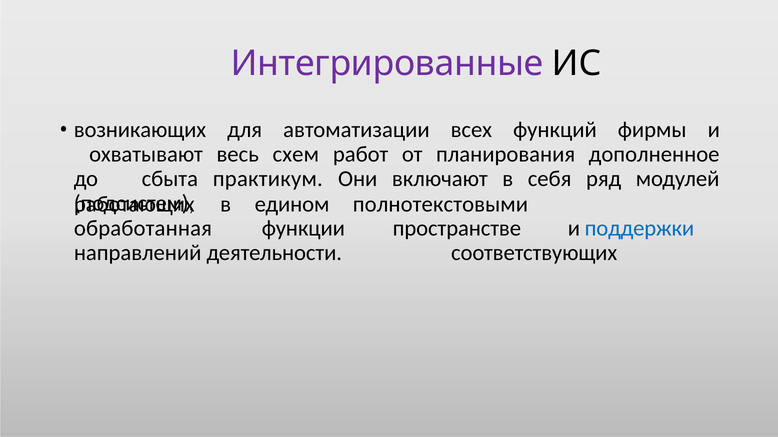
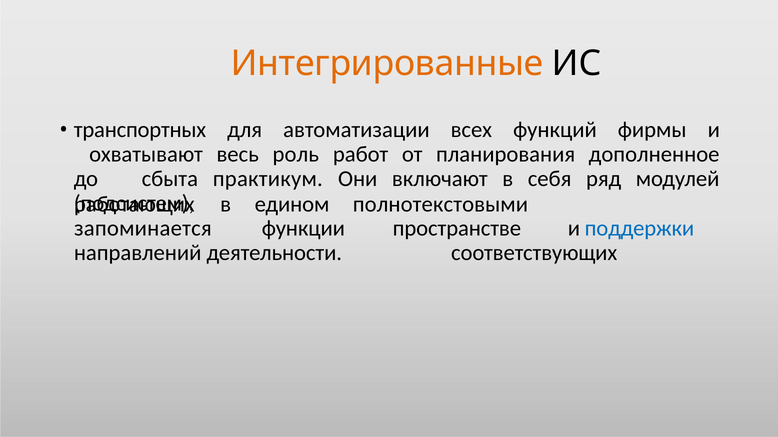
Интегрированные colour: purple -> orange (387, 64)
возникающих: возникающих -> транспортных (140, 130)
схем: схем -> роль (296, 155)
обработанная: обработанная -> запоминается (143, 229)
